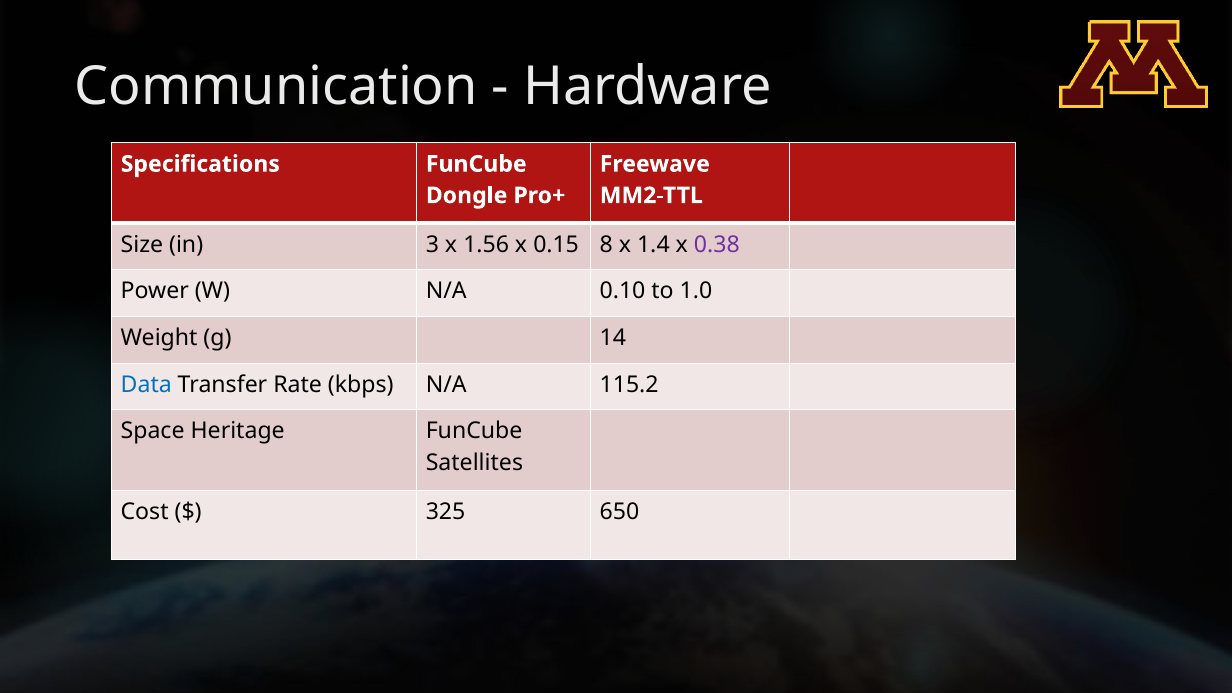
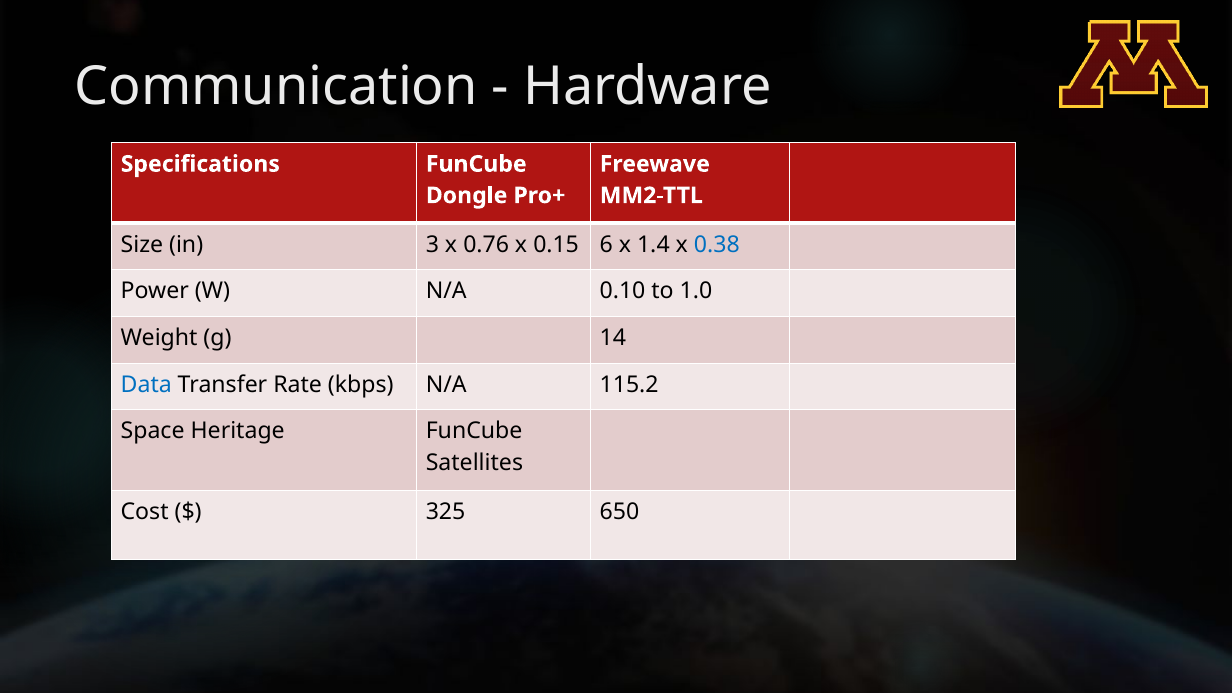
1.56: 1.56 -> 0.76 (486, 245)
8: 8 -> 6 (606, 245)
0.38 colour: purple -> blue (717, 245)
